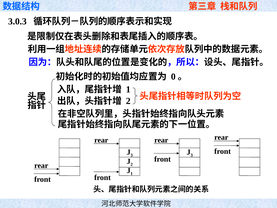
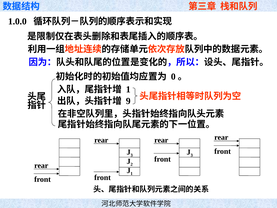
3.0.3: 3.0.3 -> 1.0.0 (17, 21)
2: 2 -> 9 (128, 101)
